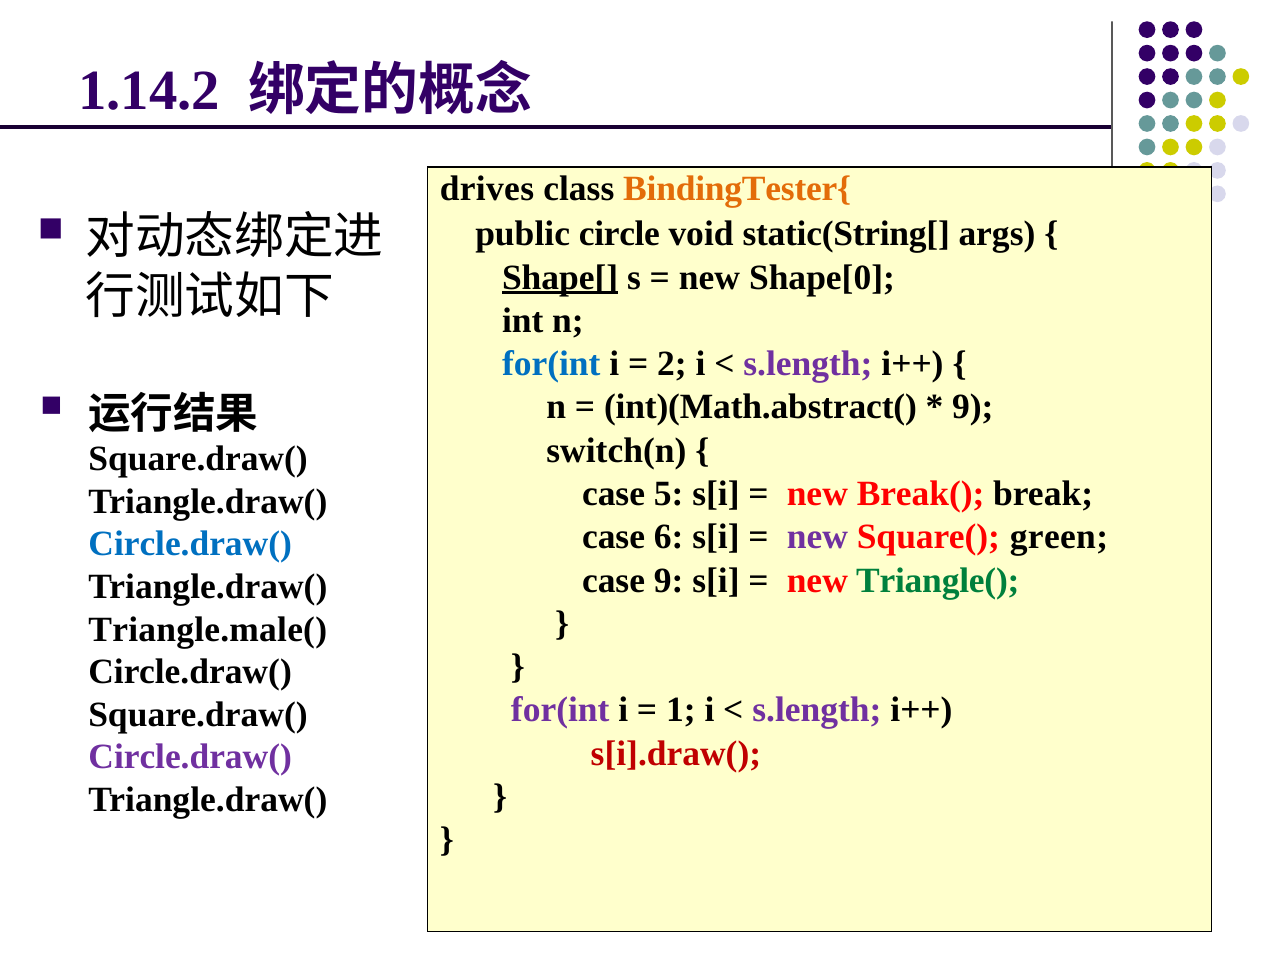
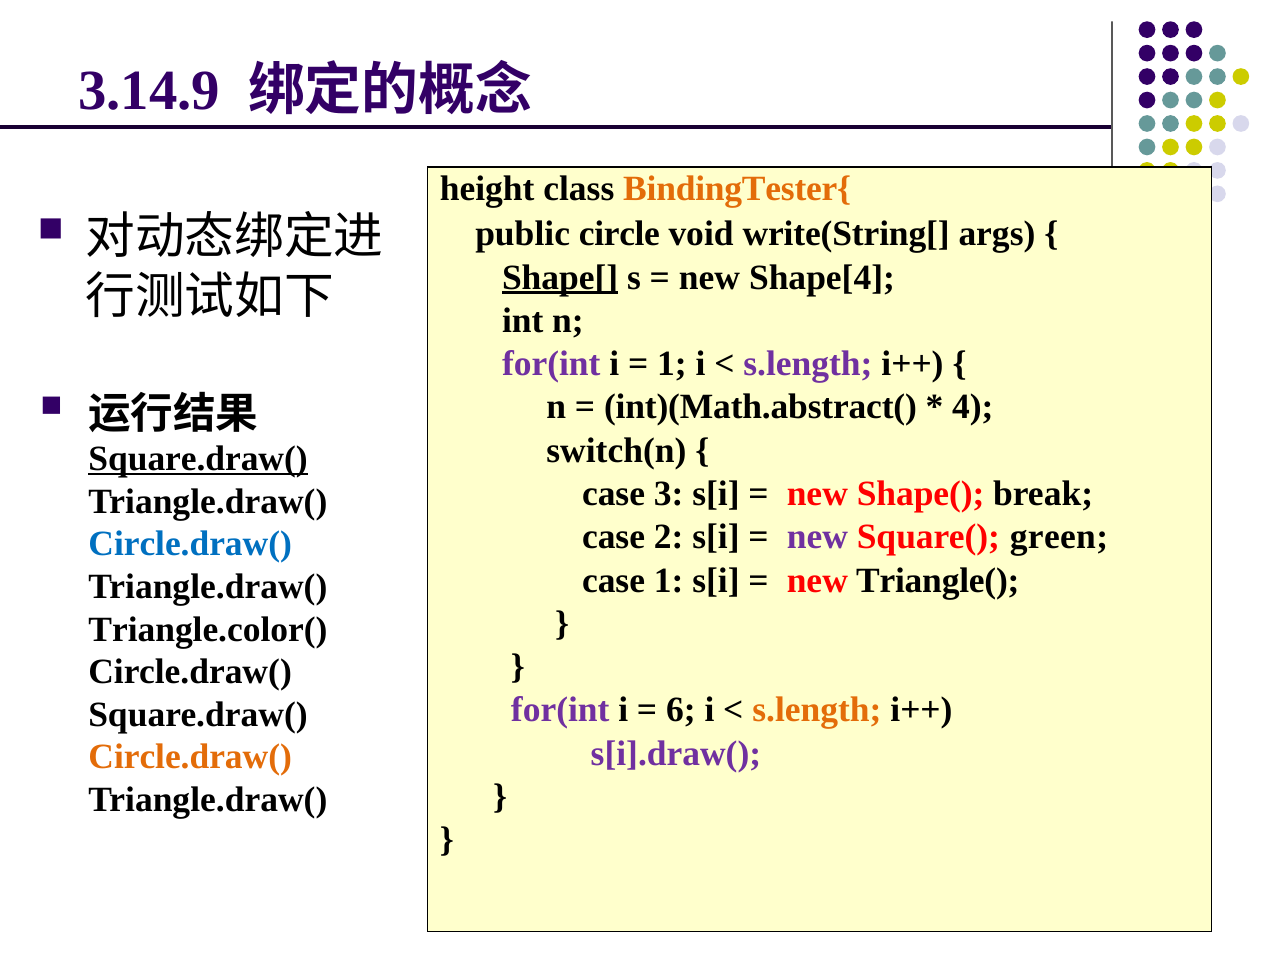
1.14.2: 1.14.2 -> 3.14.9 (149, 90)
drives: drives -> height (487, 189)
static(String[: static(String[ -> write(String[ (846, 234)
Shape[0: Shape[0 -> Shape[4 (822, 277)
for(int colour: blue -> purple (551, 364)
2: 2 -> 1 (672, 364)
9: 9 -> 4 (973, 407)
Square.draw( underline: none -> present (198, 459)
5: 5 -> 3 (669, 494)
Break(: Break( -> Shape( (921, 494)
6: 6 -> 2 (669, 537)
case 9: 9 -> 1 (669, 580)
Triangle( colour: green -> black (938, 580)
Triangle.male(: Triangle.male( -> Triangle.color( (208, 629)
1: 1 -> 6 (681, 710)
s.length colour: purple -> orange (817, 710)
s[i].draw( colour: red -> purple (676, 753)
Circle.draw( colour: purple -> orange (190, 757)
